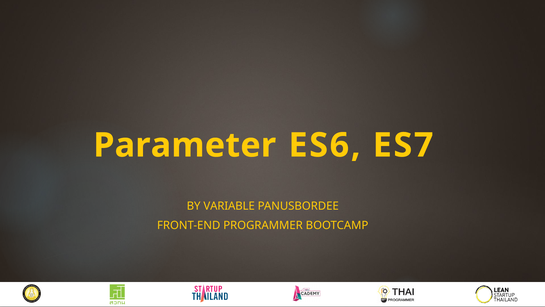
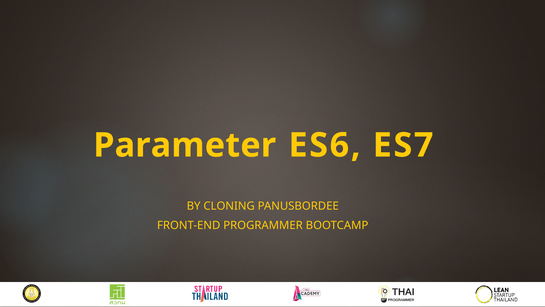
VARIABLE: VARIABLE -> CLONING (229, 206)
